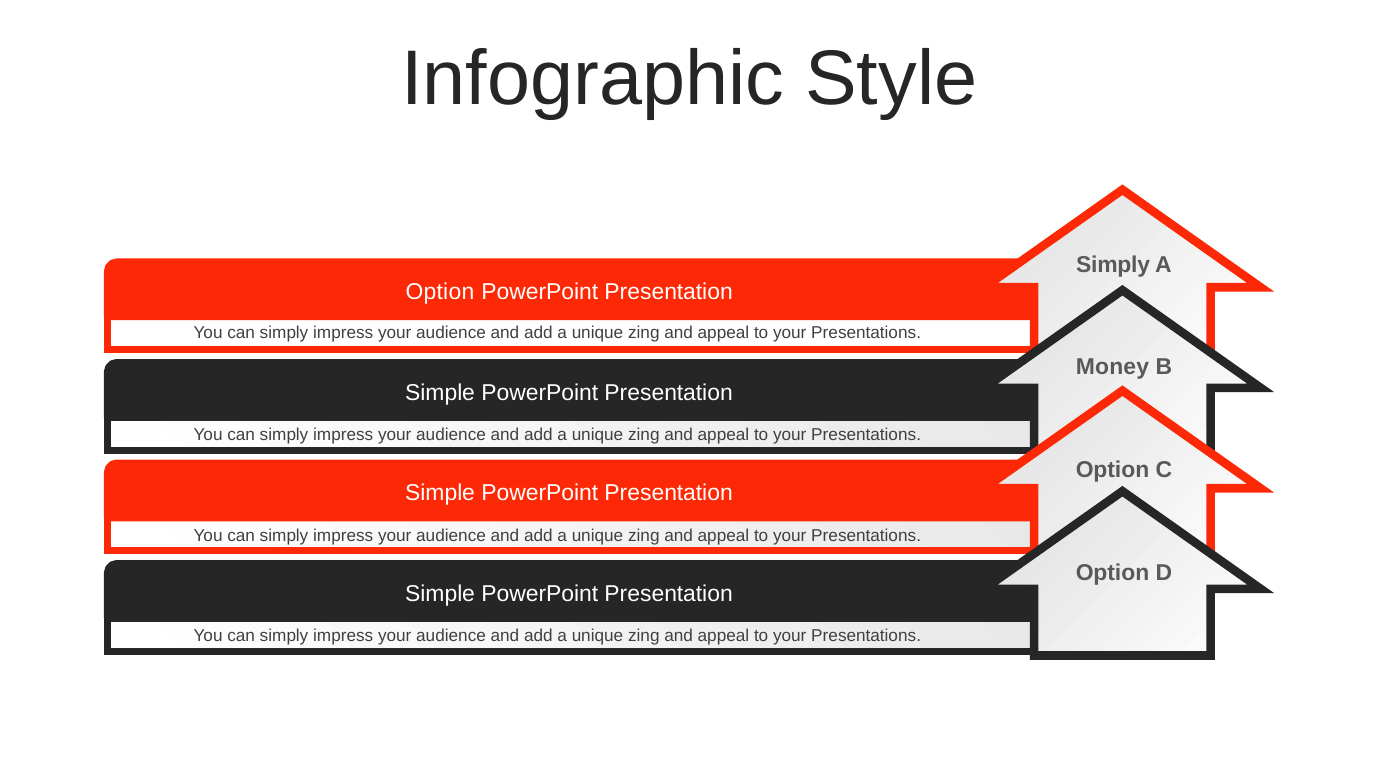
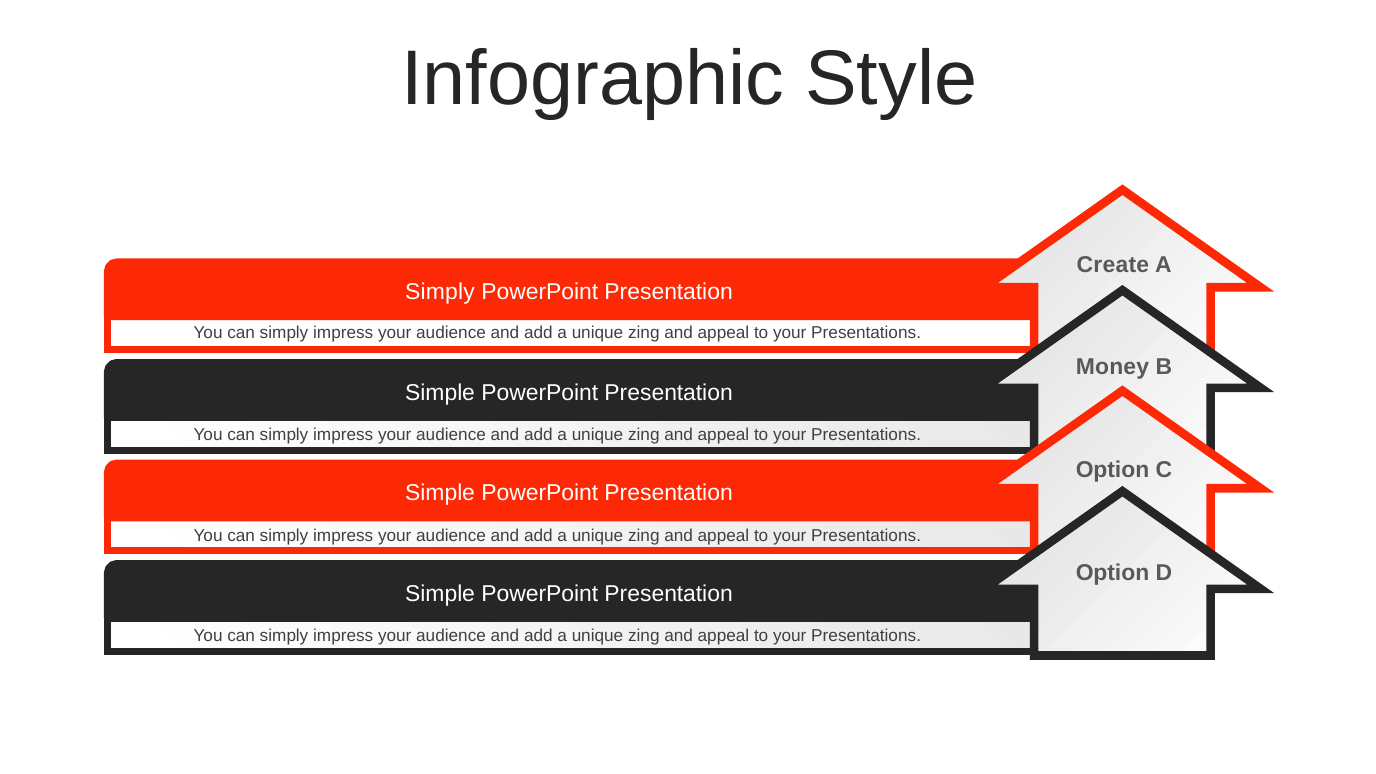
Simply: Simply -> Create (1113, 265)
Option: Option -> Simply (440, 292)
